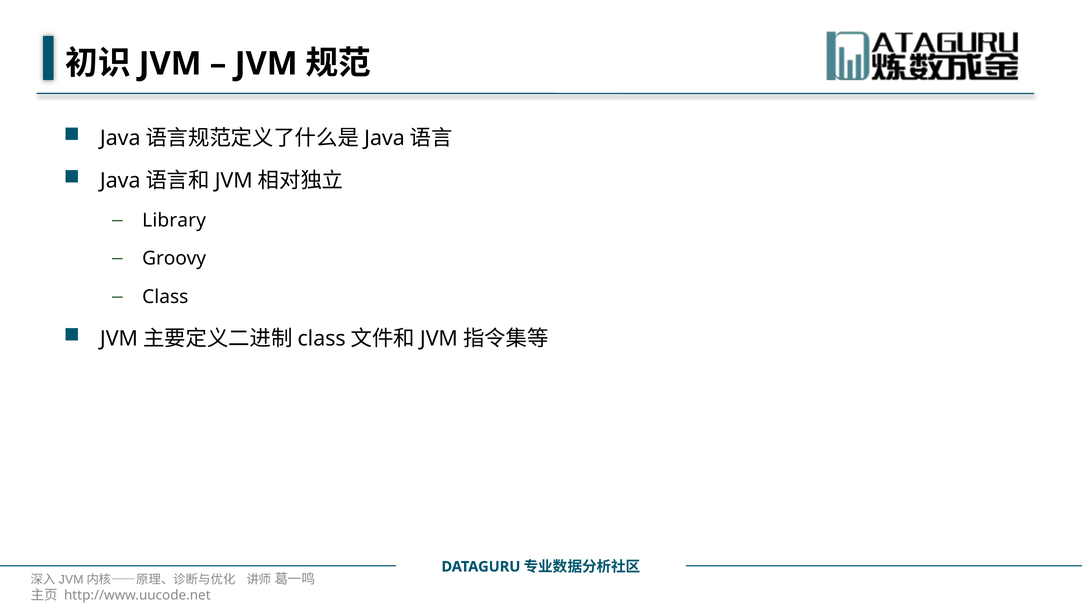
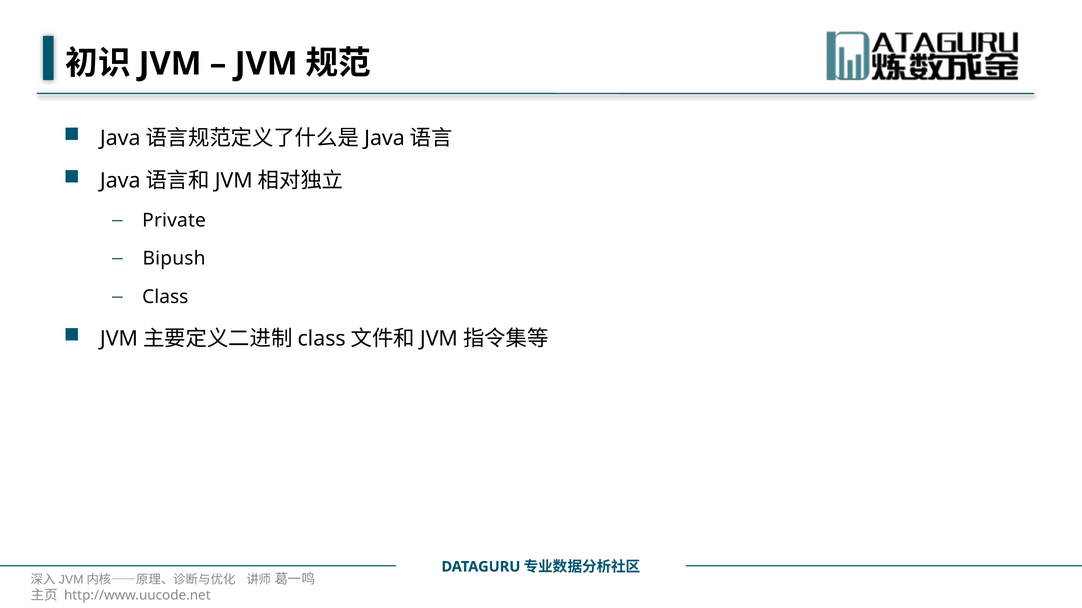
Library: Library -> Private (174, 220)
Groovy: Groovy -> Bipush (174, 259)
